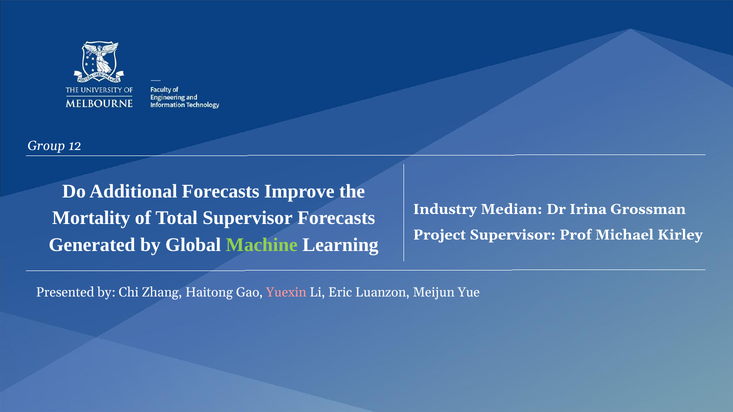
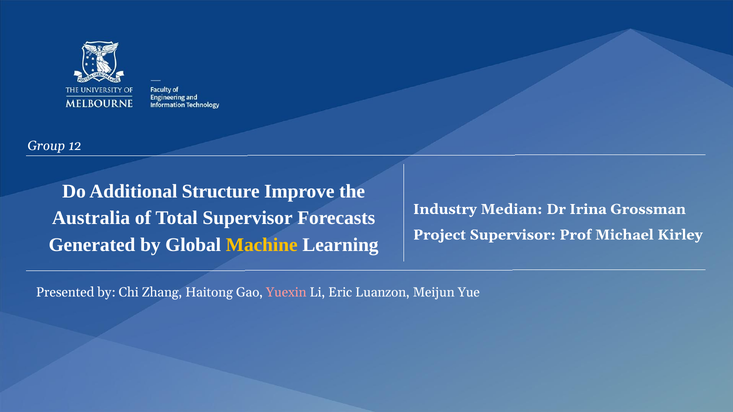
Additional Forecasts: Forecasts -> Structure (221, 192)
Mortality: Mortality -> Australia (91, 218)
Machine colour: light green -> yellow (262, 245)
